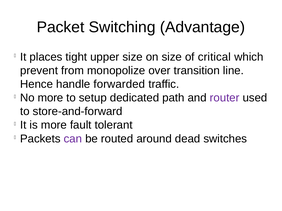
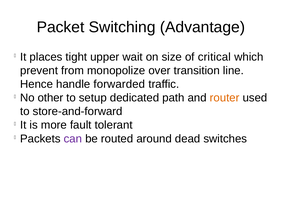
upper size: size -> wait (133, 57)
No more: more -> other (51, 98)
router colour: purple -> orange (225, 98)
